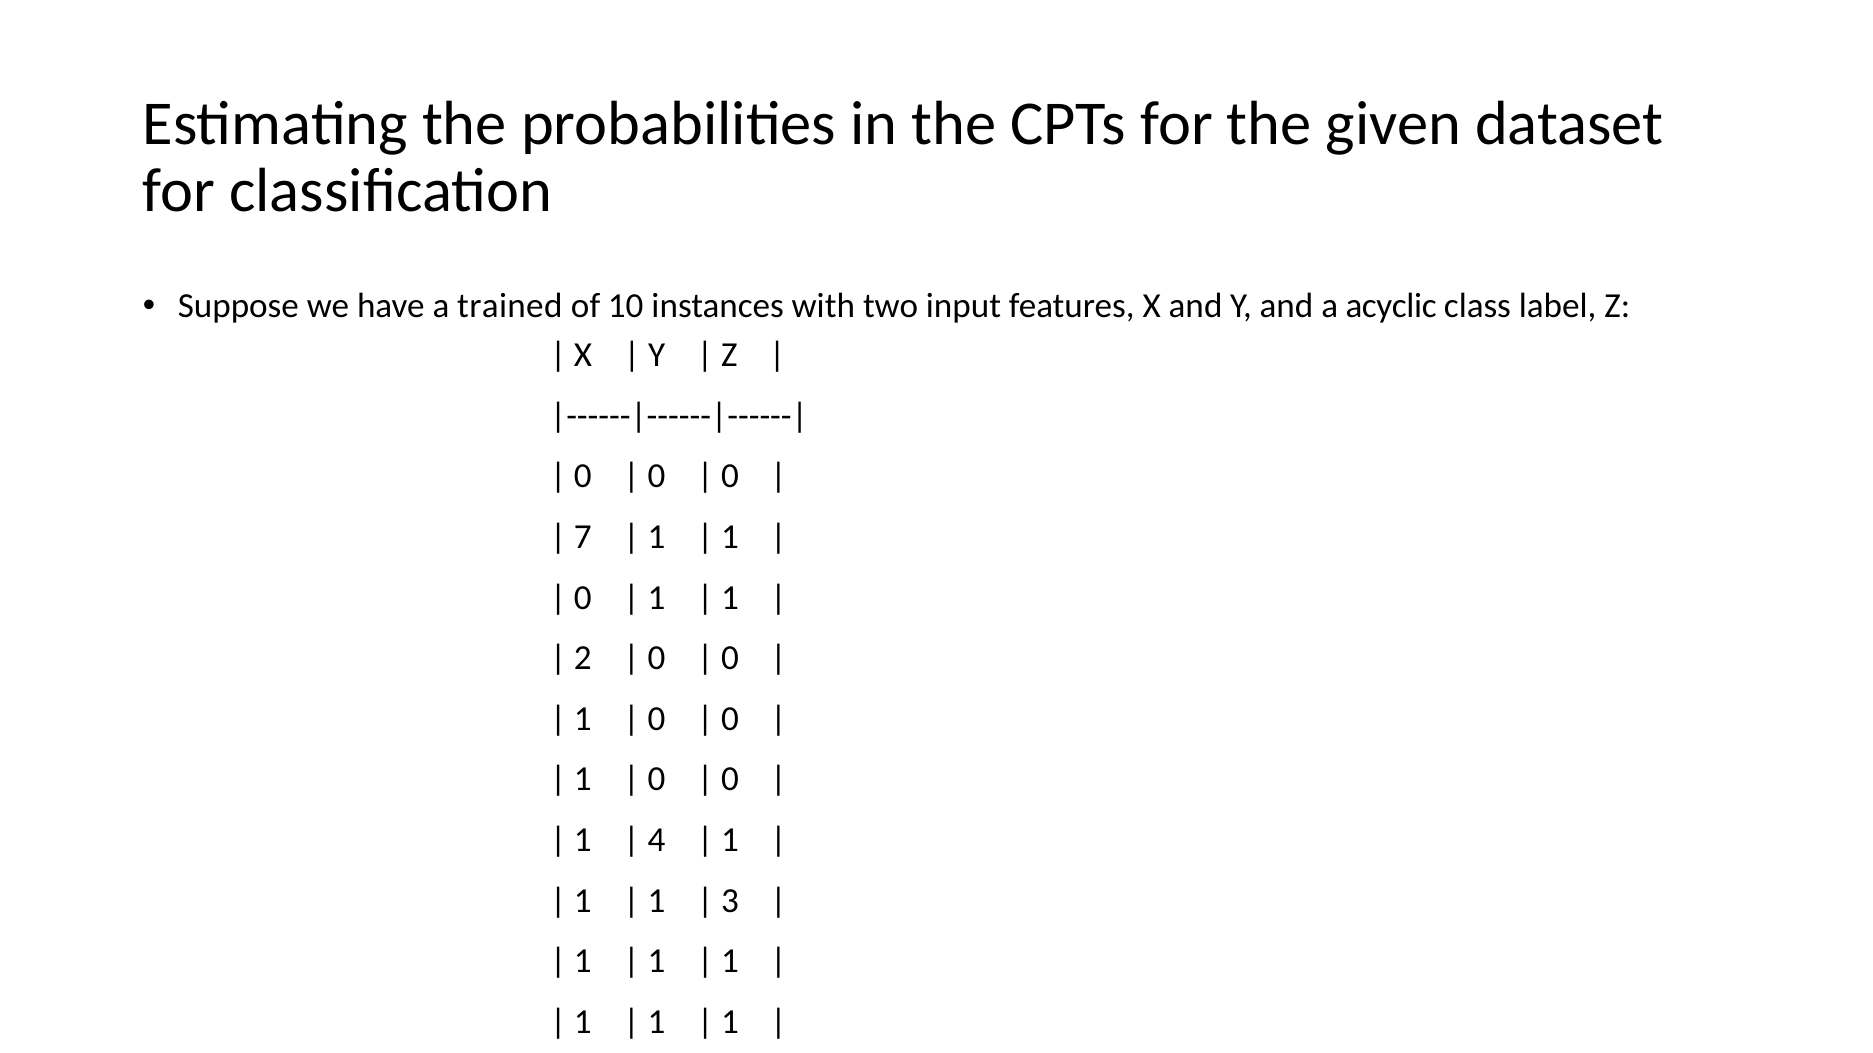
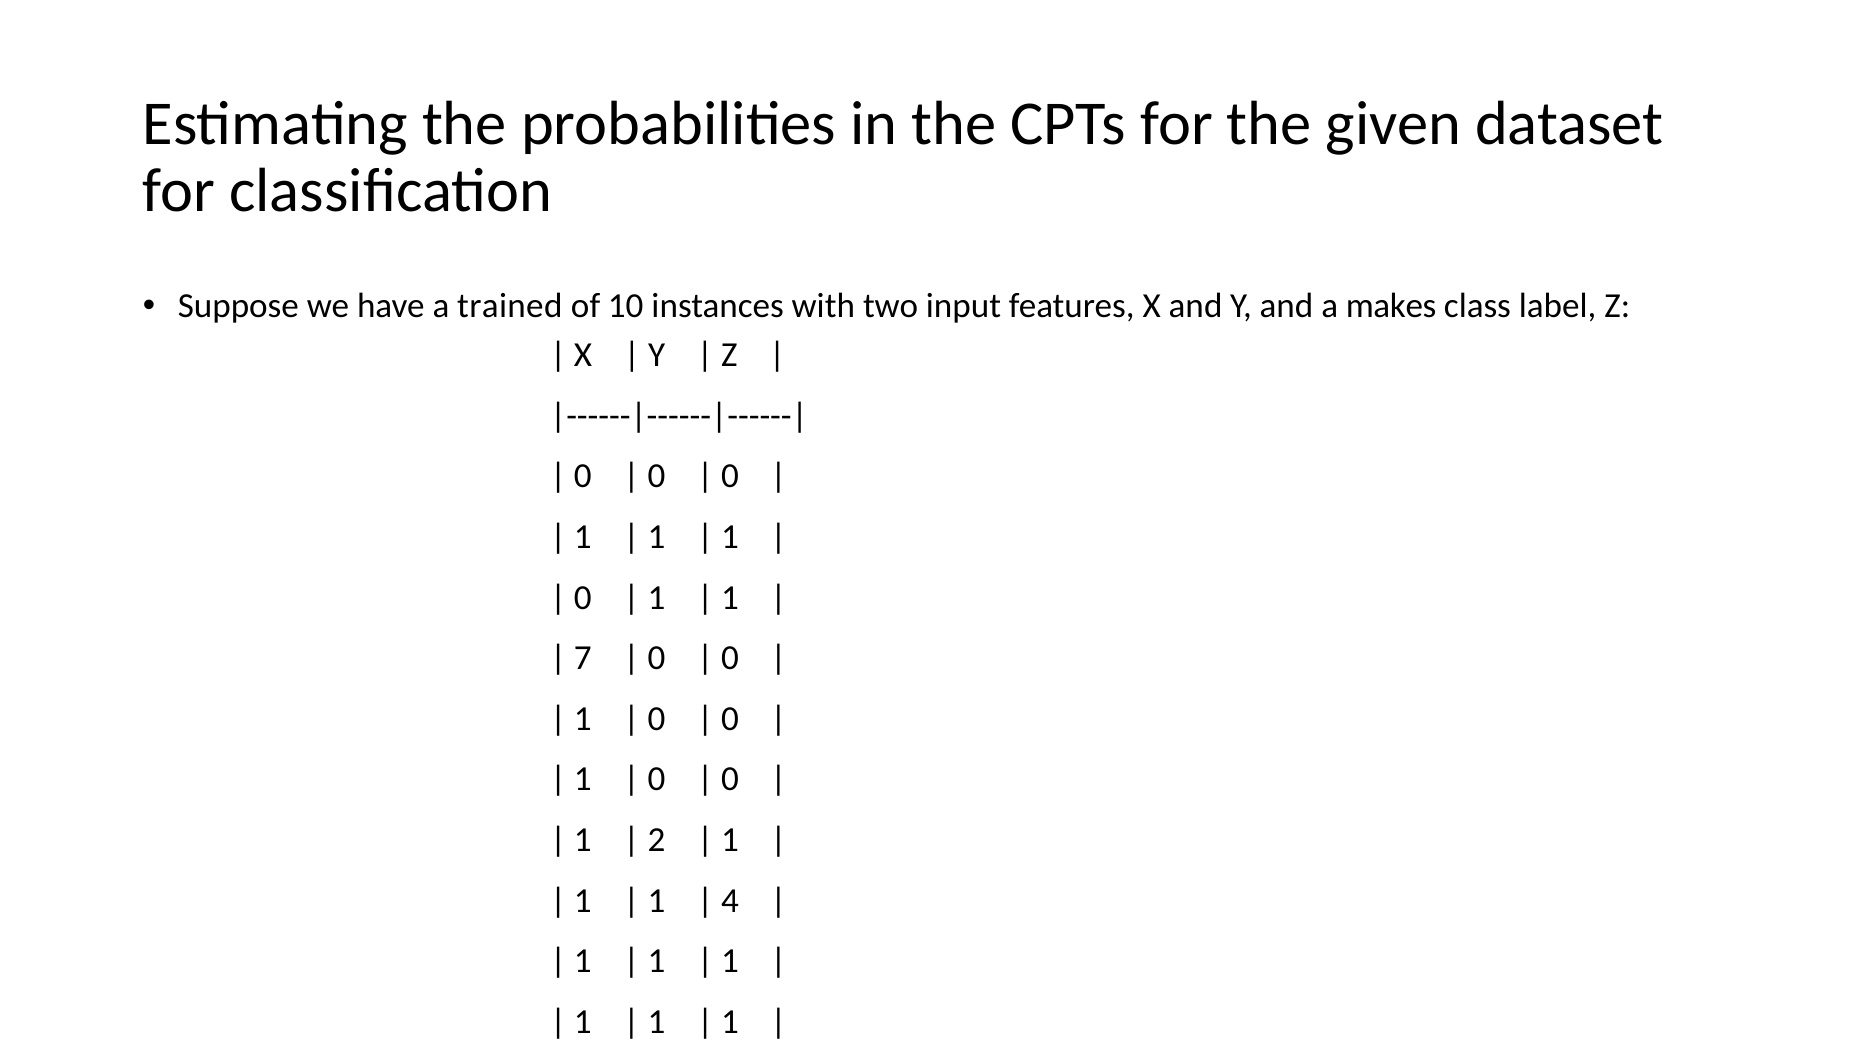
acyclic: acyclic -> makes (1391, 306)
7: 7 -> 1 (583, 537)
2: 2 -> 7 (583, 658)
4: 4 -> 2 (656, 840)
3: 3 -> 4 (730, 901)
